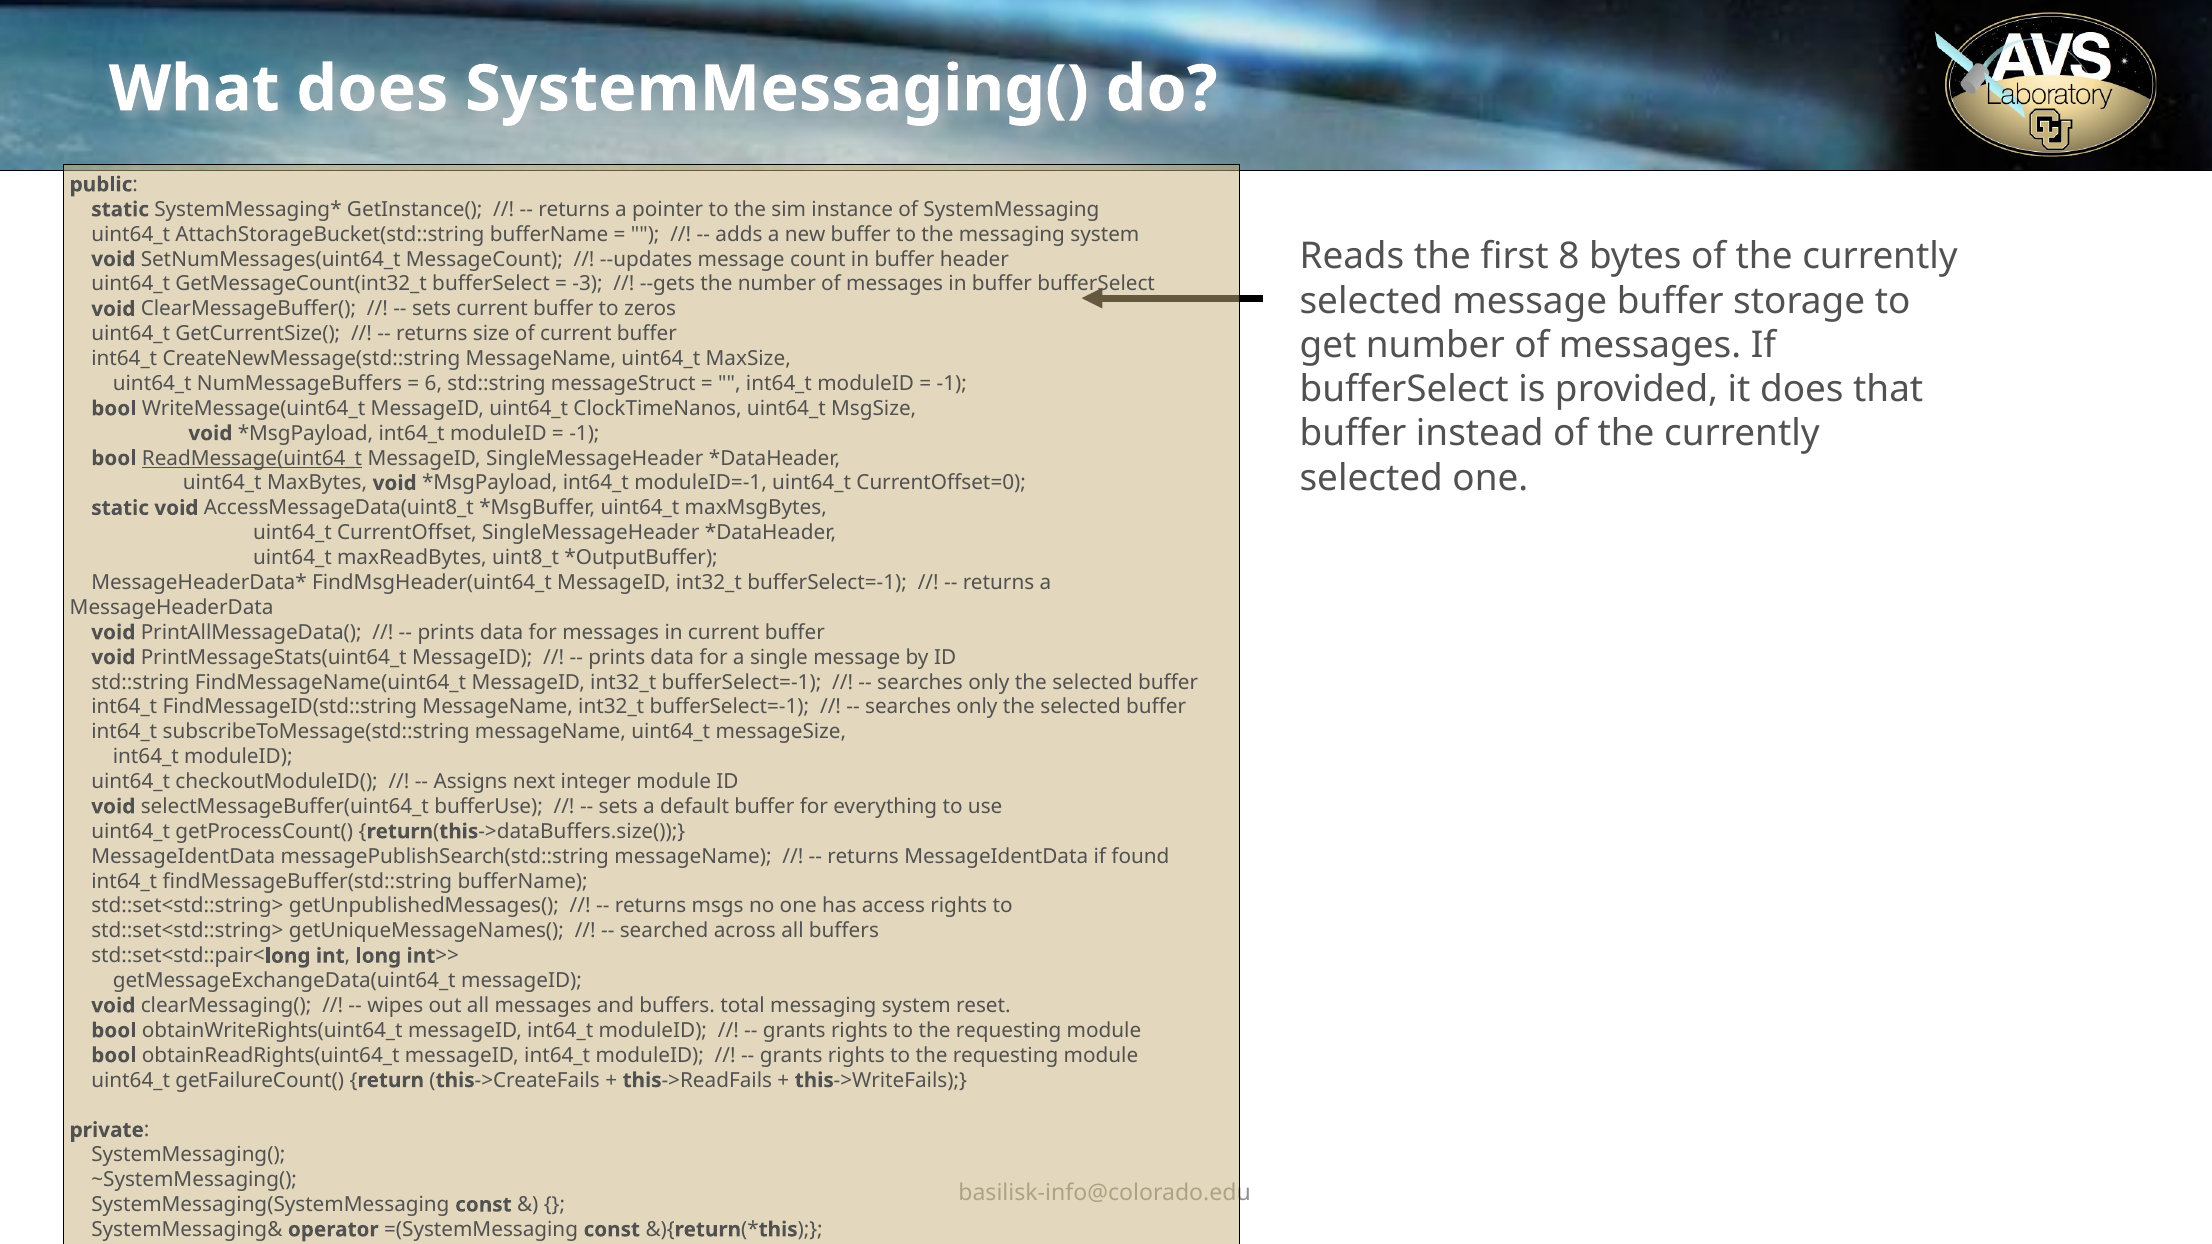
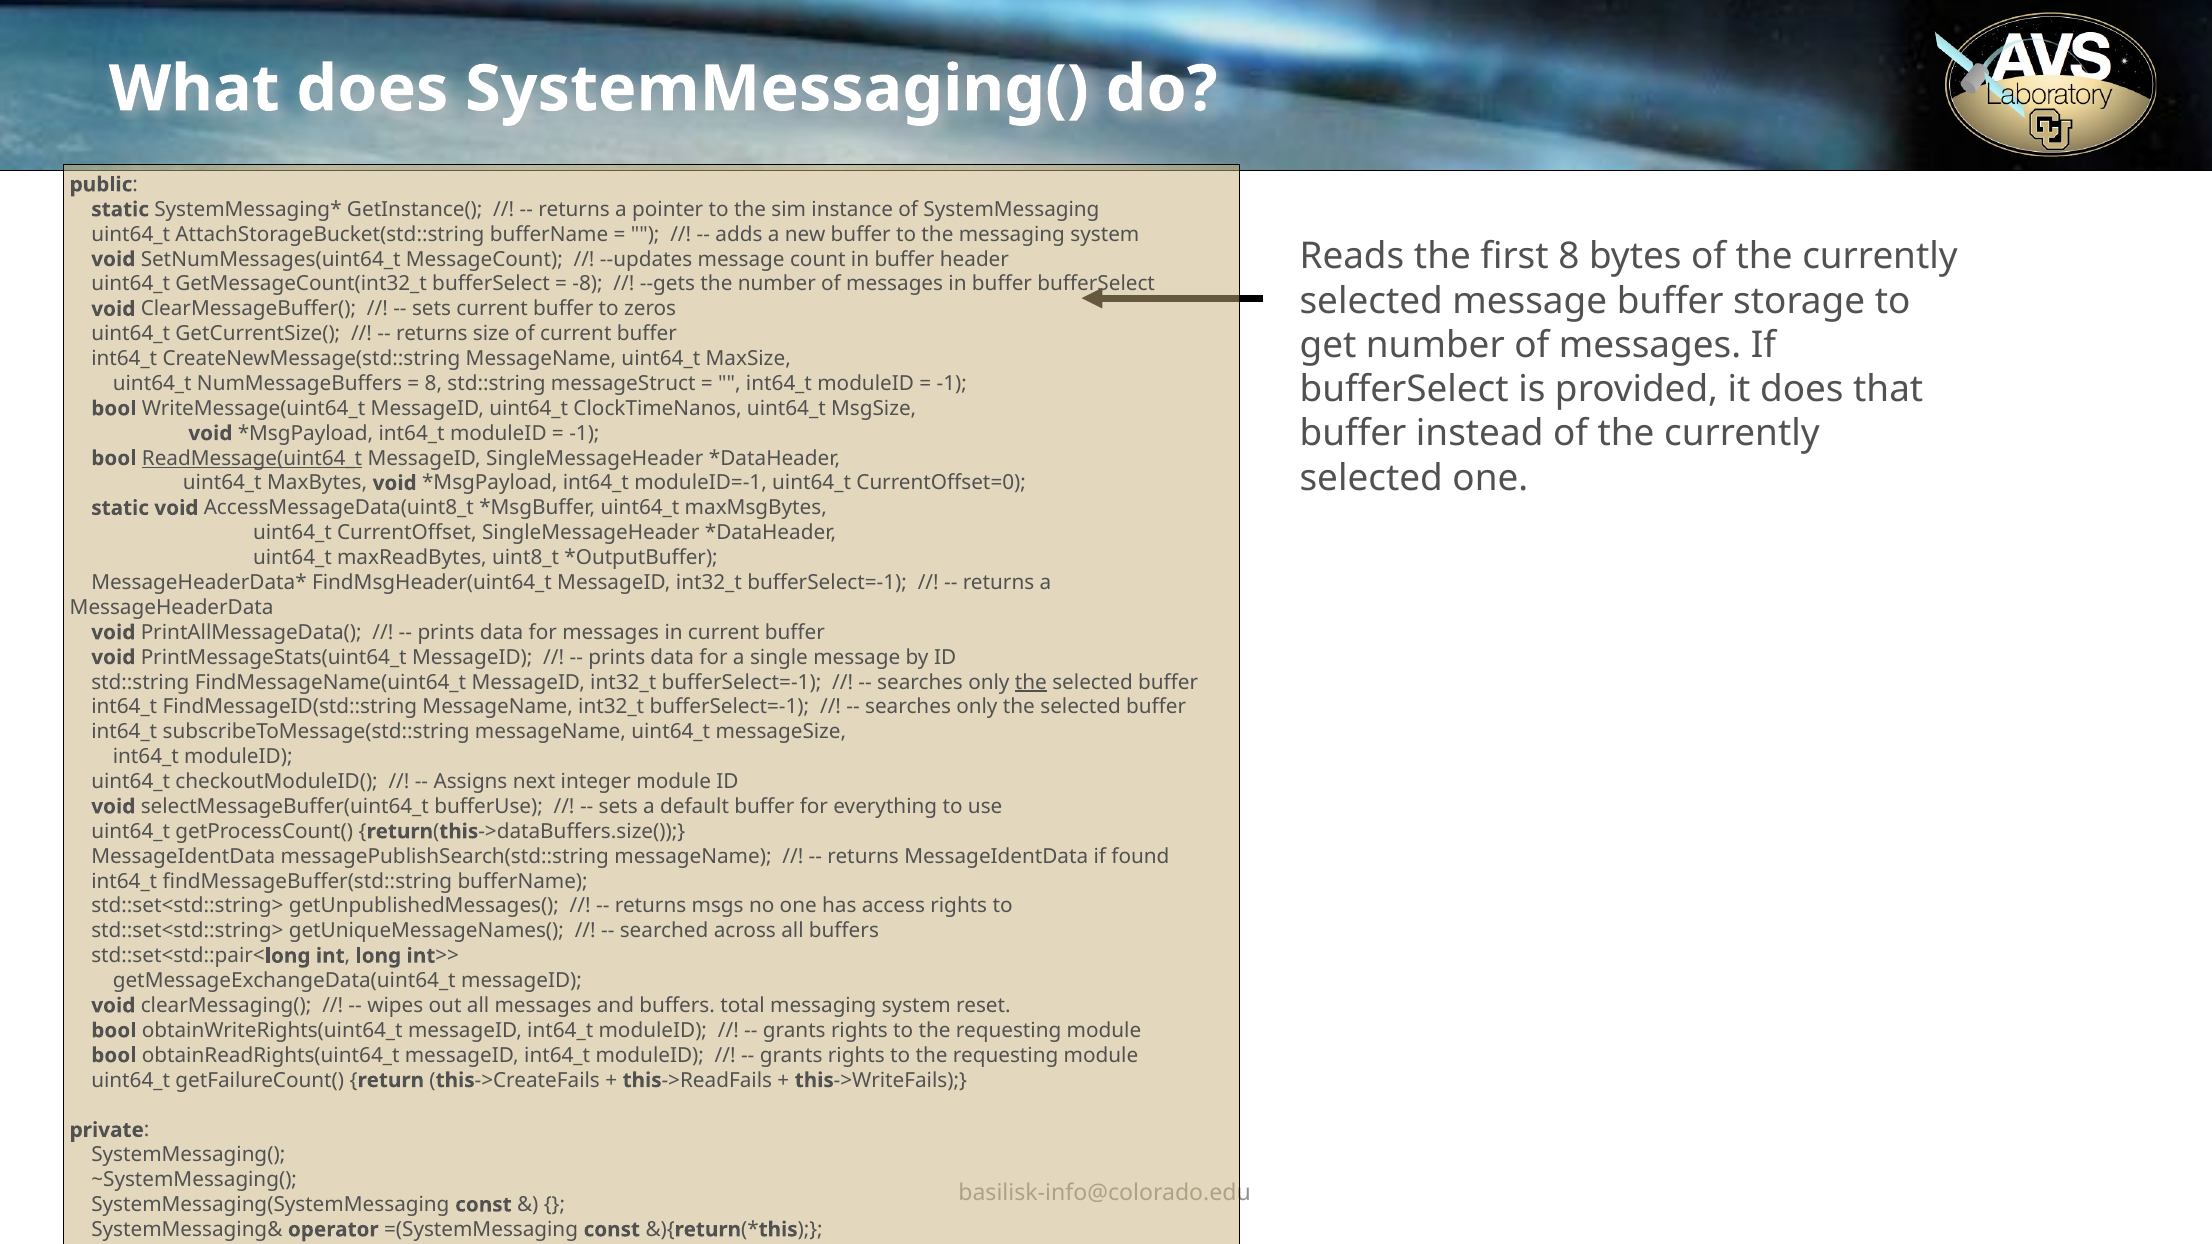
-3: -3 -> -8 (588, 284)
6: 6 -> 8 (433, 384)
the underline: none -> present (1031, 682)
